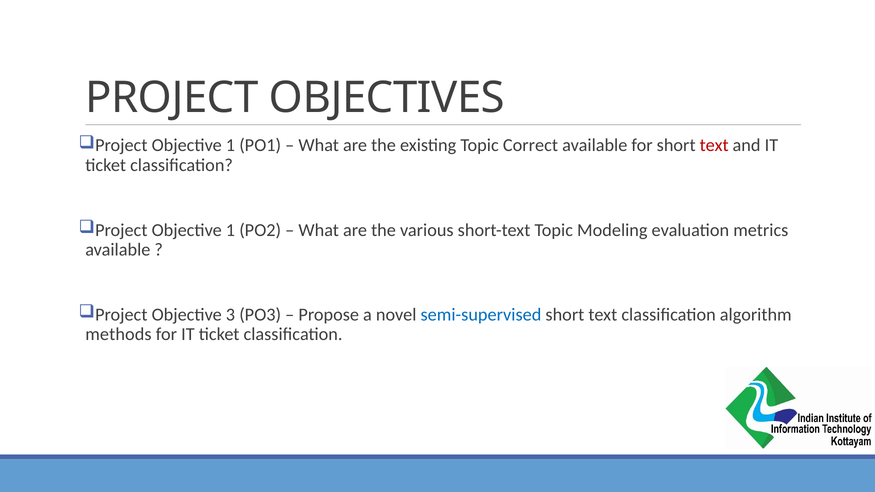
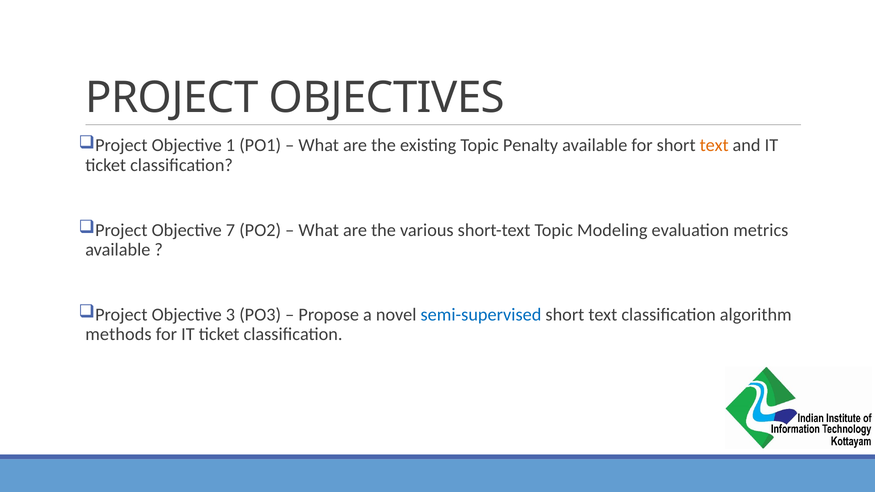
Correct: Correct -> Penalty (530, 145)
text colour: red -> orange (714, 145)
1: 1 -> 7 (230, 230)
